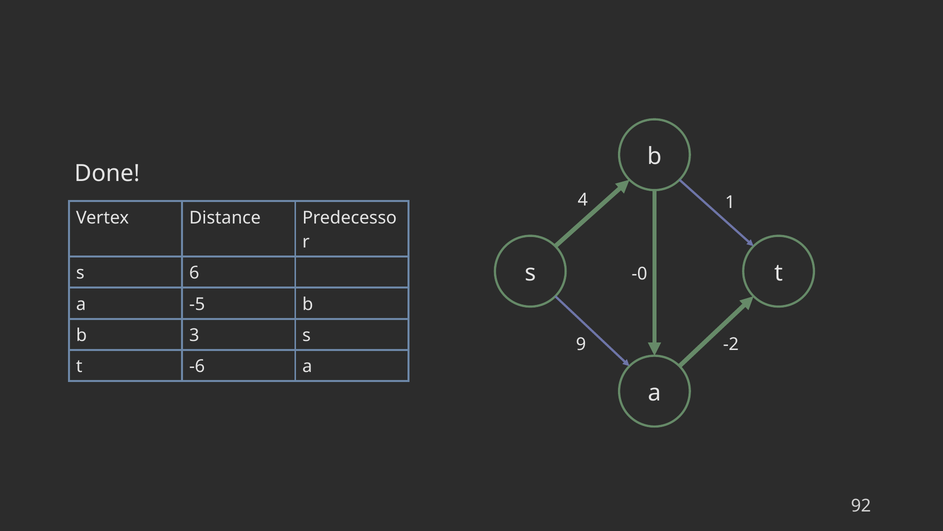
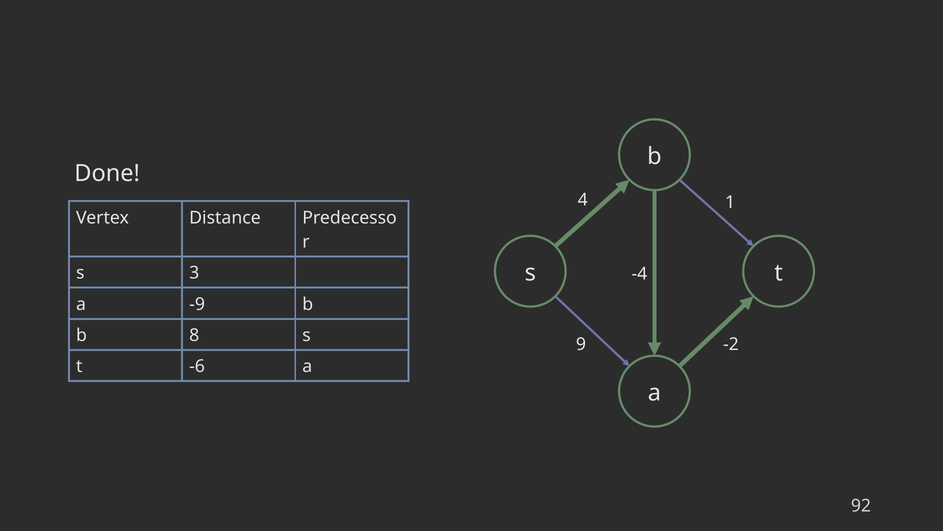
6: 6 -> 3 (194, 273)
-0: -0 -> -4 (639, 274)
-5: -5 -> -9 (197, 304)
3: 3 -> 8 (194, 335)
